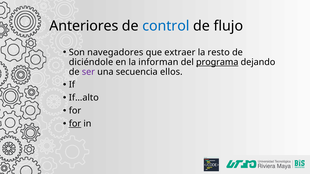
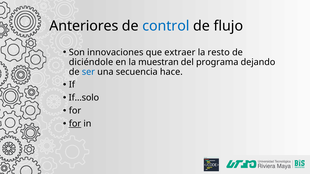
navegadores: navegadores -> innovaciones (115, 52)
informan: informan -> muestran (158, 62)
programa underline: present -> none (217, 62)
ser colour: purple -> blue (88, 72)
ellos: ellos -> hace (171, 72)
If…alto: If…alto -> If…solo (84, 98)
